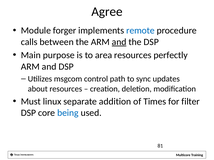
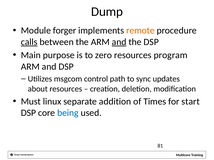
Agree: Agree -> Dump (107, 12)
remote colour: blue -> orange (140, 31)
calls underline: none -> present (29, 42)
area: area -> zero (104, 55)
perfectly: perfectly -> program (171, 55)
filter: filter -> start (191, 102)
